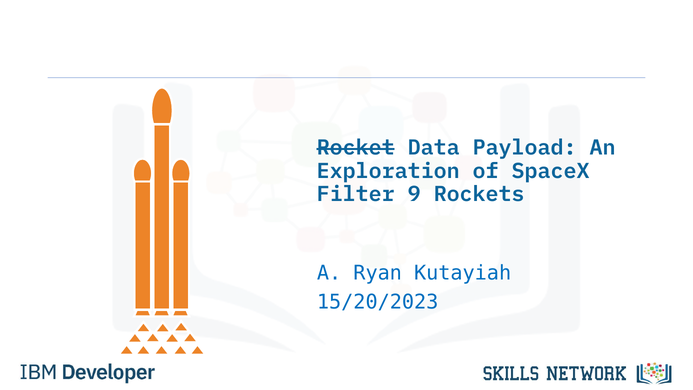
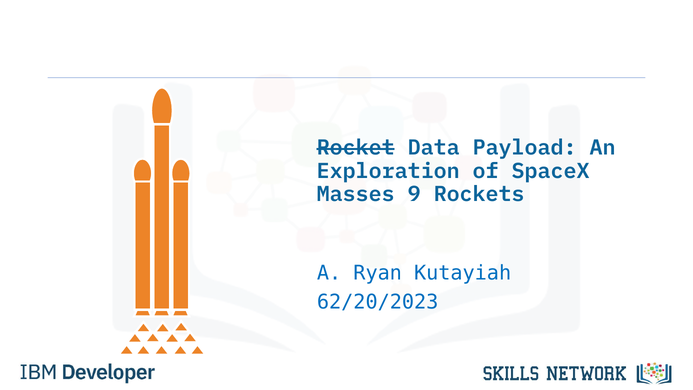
Filter: Filter -> Masses (356, 194)
15/20/2023: 15/20/2023 -> 62/20/2023 (378, 302)
